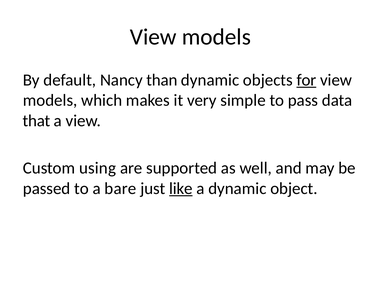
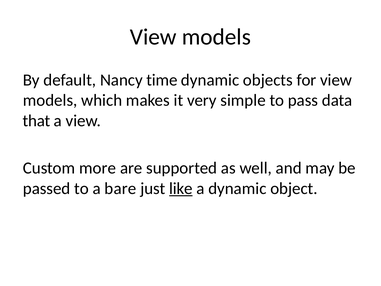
than: than -> time (162, 80)
for underline: present -> none (306, 80)
using: using -> more (98, 168)
